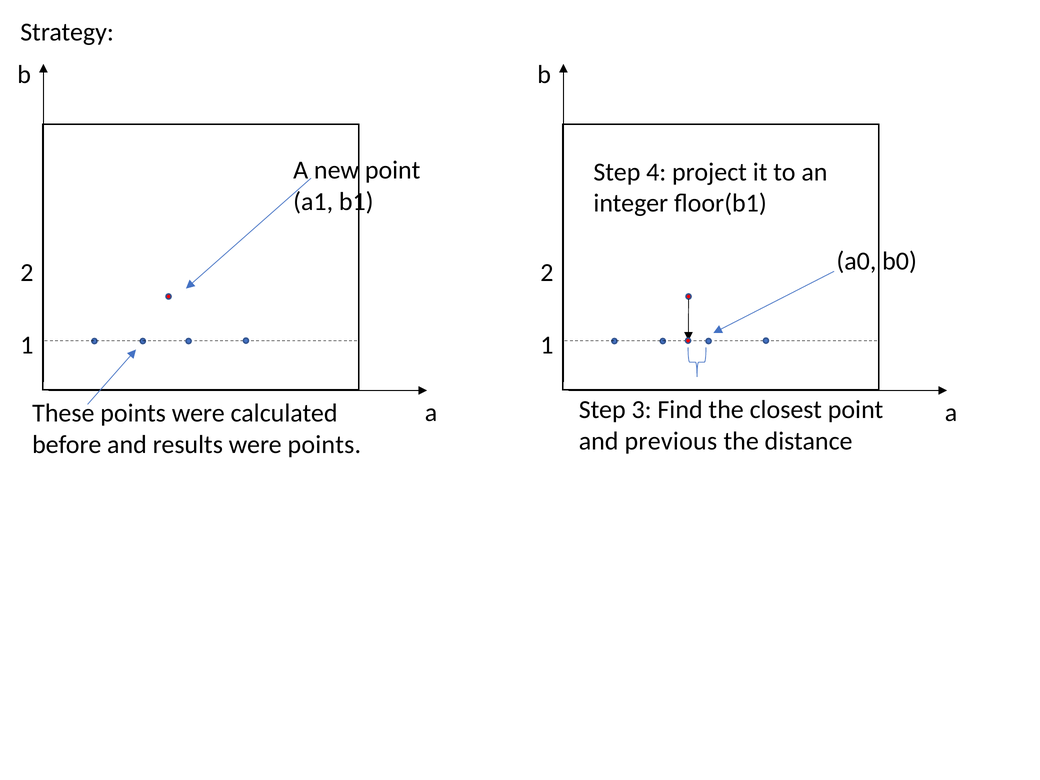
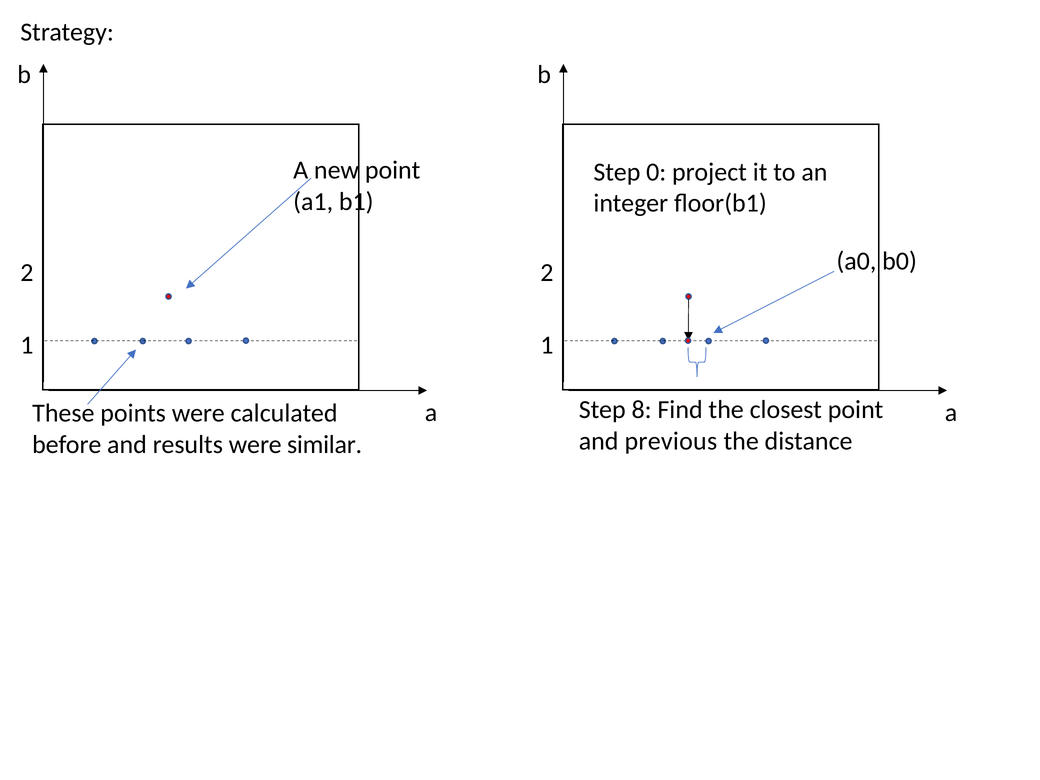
4: 4 -> 0 (656, 172)
3: 3 -> 8 (642, 410)
were points: points -> similar (325, 445)
